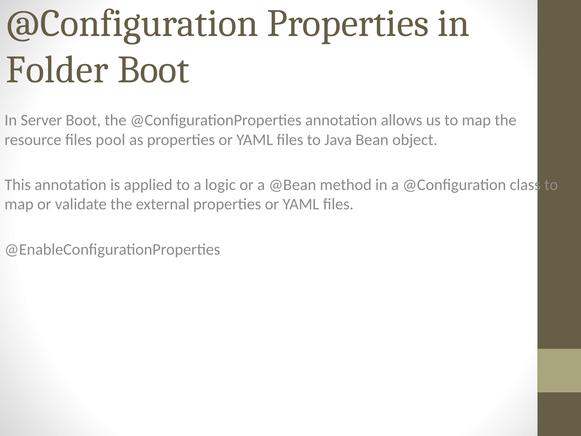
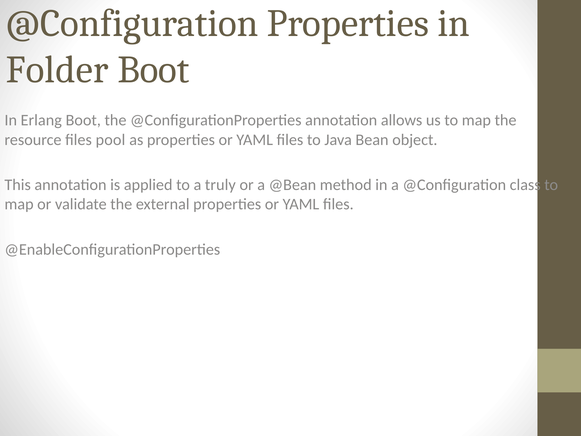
Server: Server -> Erlang (41, 120)
logic: logic -> truly (220, 185)
